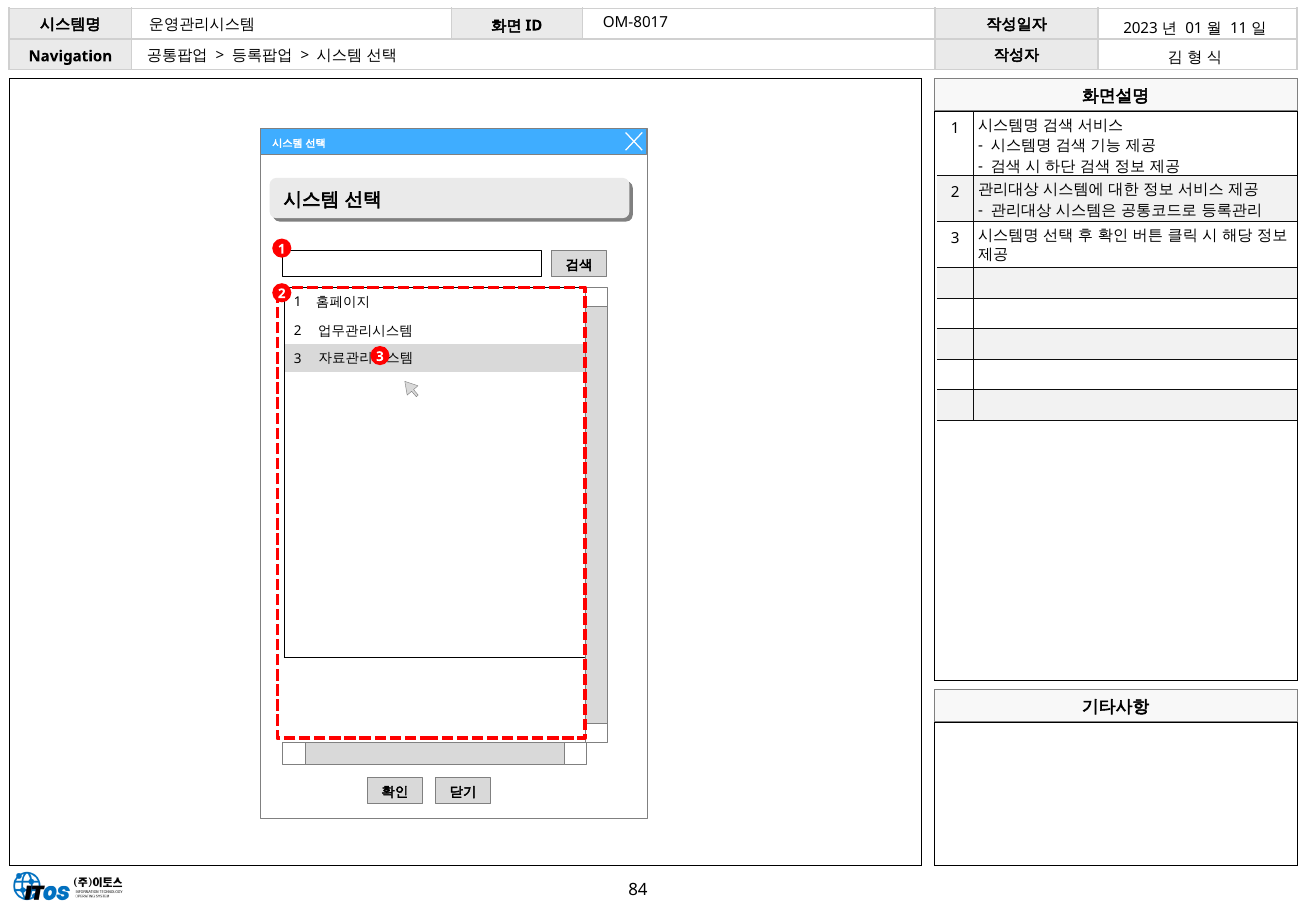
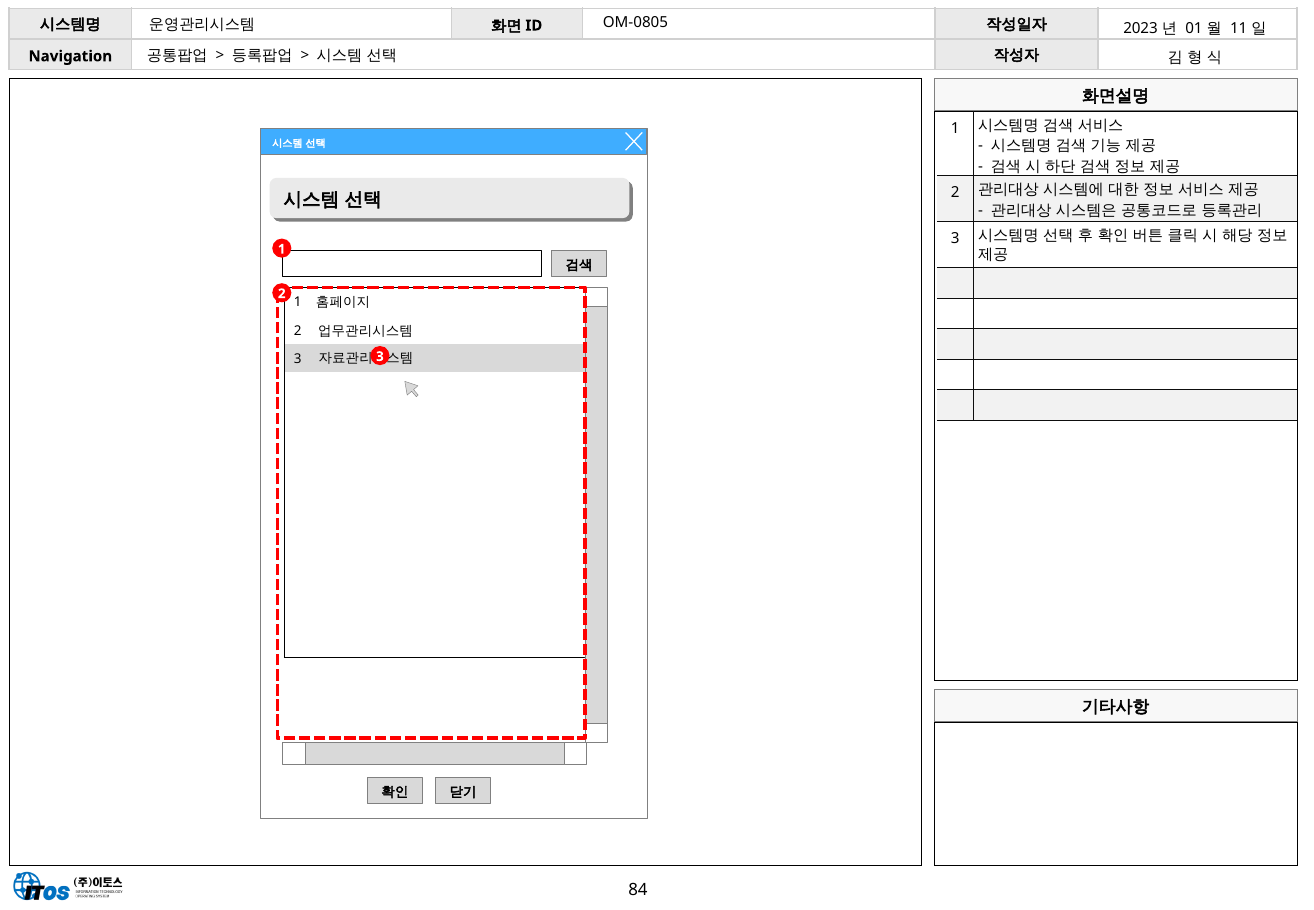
OM-8017: OM-8017 -> OM-0805 (635, 23)
